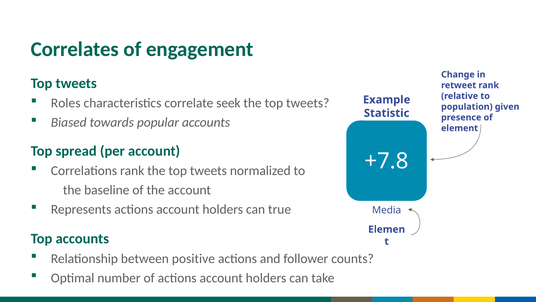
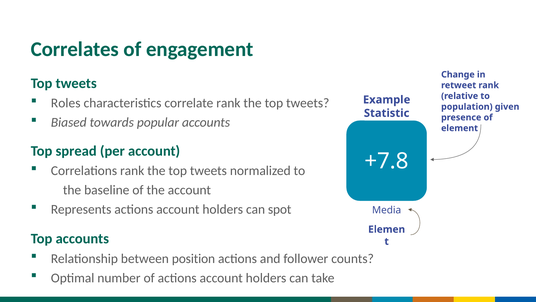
correlate seek: seek -> rank (228, 103)
true: true -> spot (280, 209)
positive: positive -> position (193, 258)
